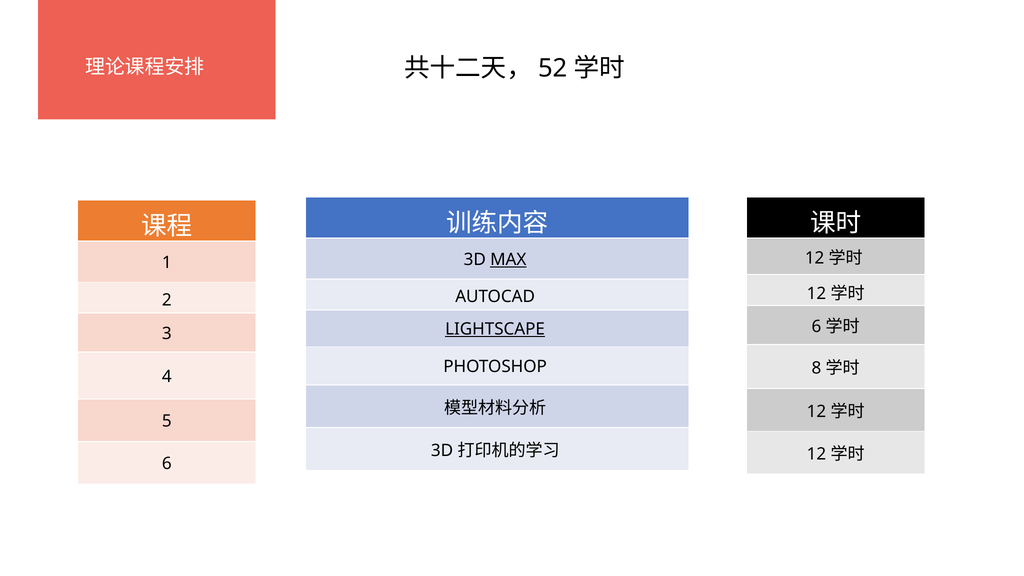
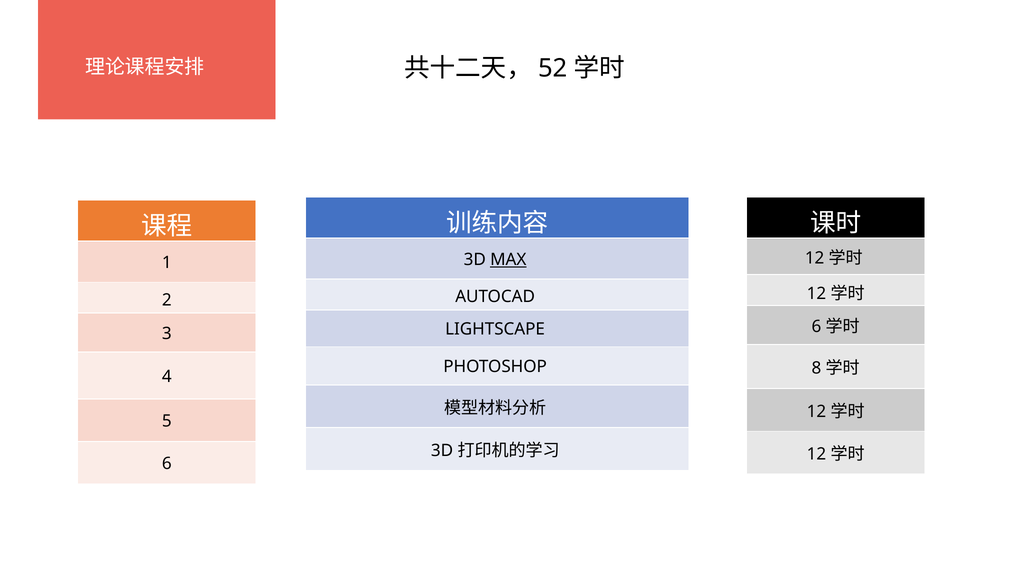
LIGHTSCAPE underline: present -> none (495, 329)
